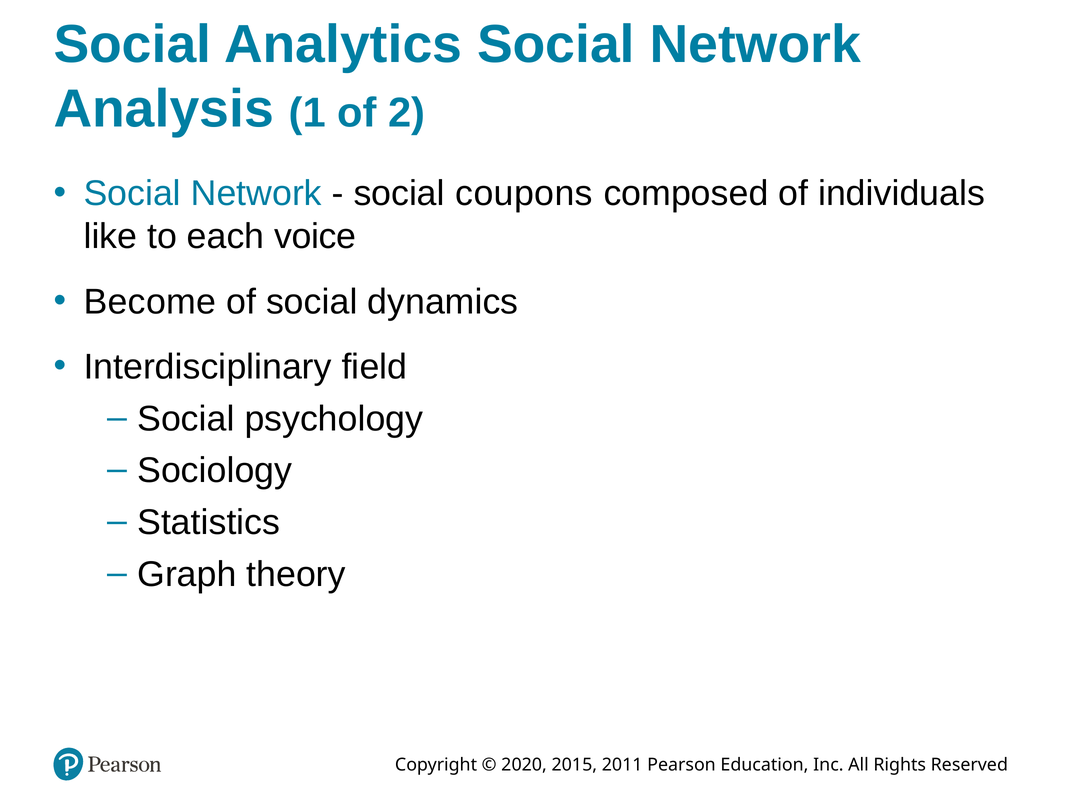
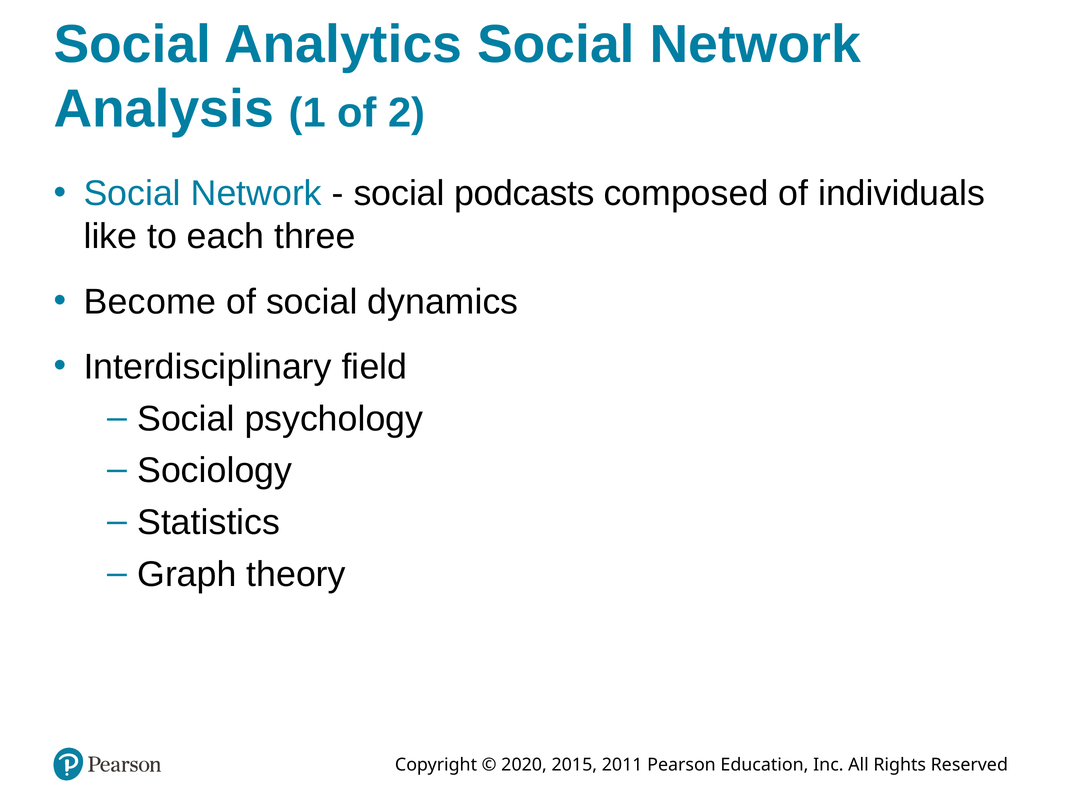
coupons: coupons -> podcasts (524, 194)
voice: voice -> three (315, 237)
